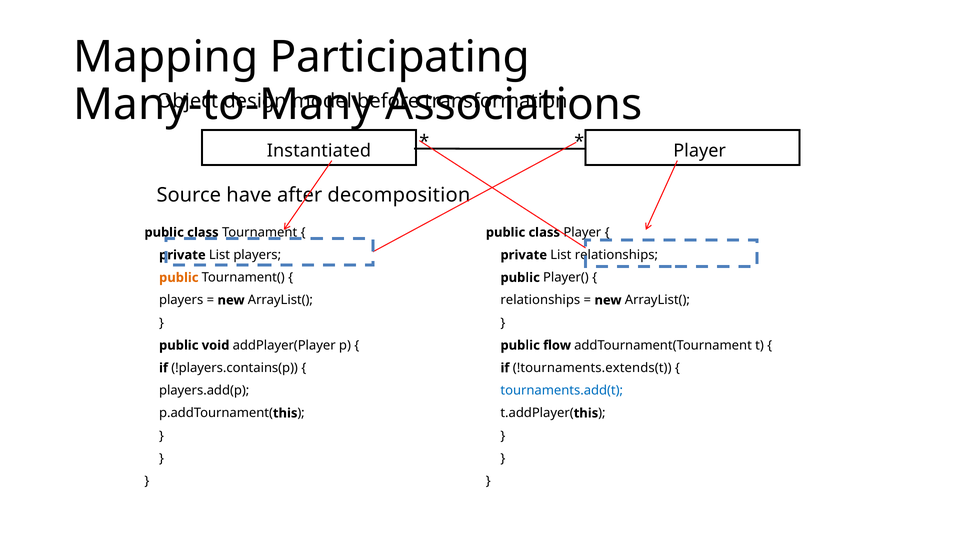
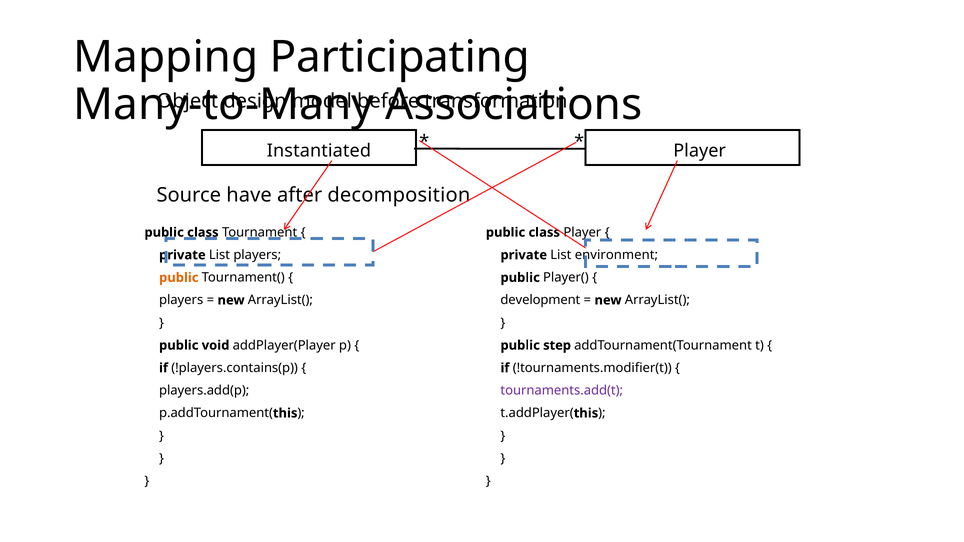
List relationships: relationships -> environment (616, 255)
relationships: relationships -> development (540, 300)
flow: flow -> step (557, 346)
!tournaments.extends(t: !tournaments.extends(t -> !tournaments.modifier(t (592, 368)
tournaments.add(t colour: blue -> purple (562, 391)
